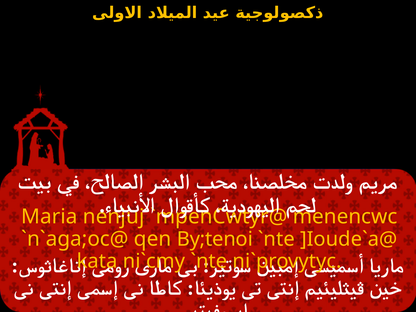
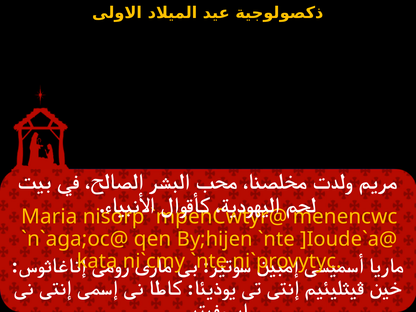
nenjuj: nenjuj -> nisorp (114, 216)
By;tenoi: By;tenoi -> By;hijen (215, 239)
